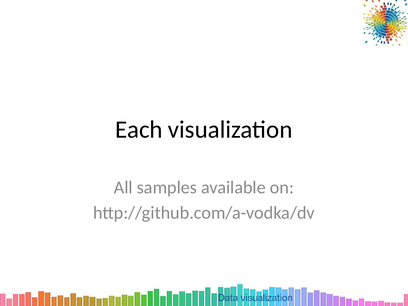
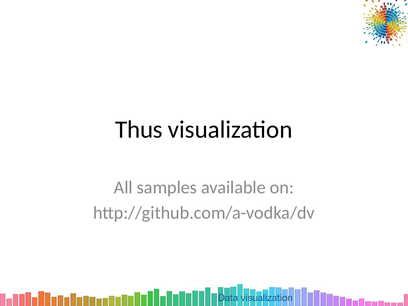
Each: Each -> Thus (139, 130)
